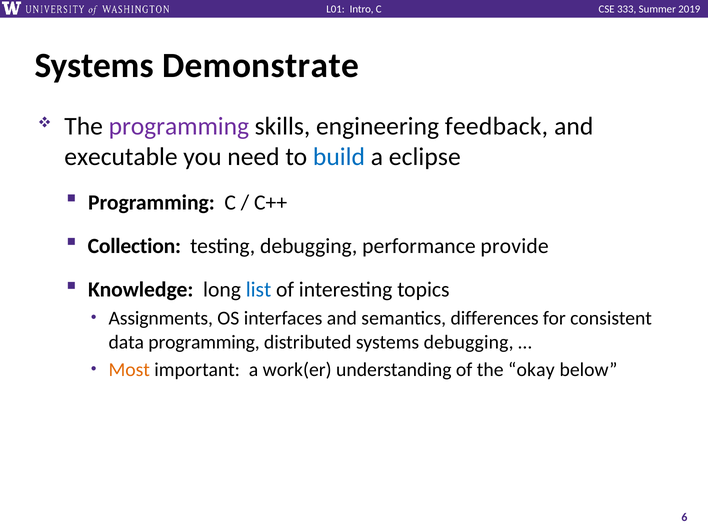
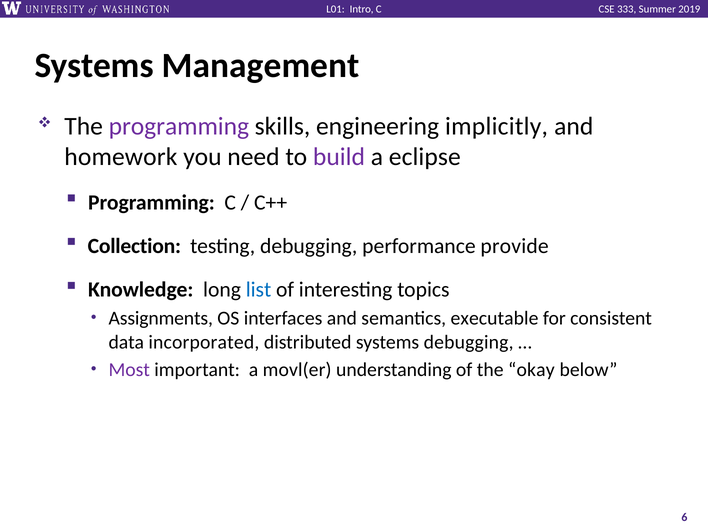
Demonstrate: Demonstrate -> Management (261, 66)
feedback: feedback -> implicitly (497, 126)
executable: executable -> homework (121, 157)
build colour: blue -> purple (339, 157)
differences: differences -> executable (495, 318)
data programming: programming -> incorporated (204, 342)
Most colour: orange -> purple (129, 370)
work(er: work(er -> movl(er (297, 370)
